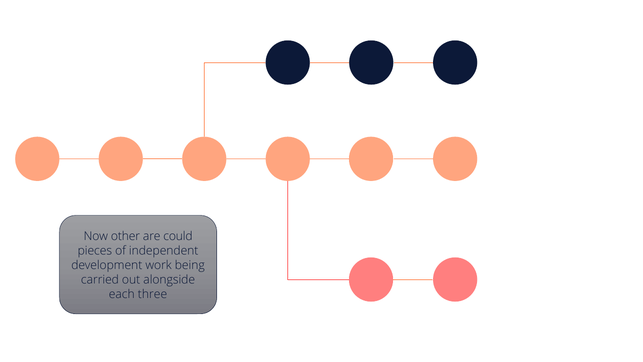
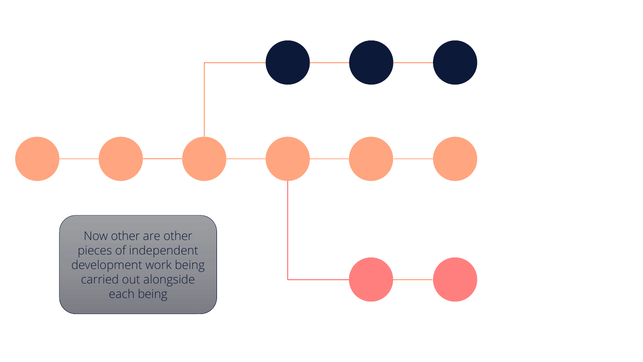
are could: could -> other (178, 236)
each three: three -> being (153, 294)
